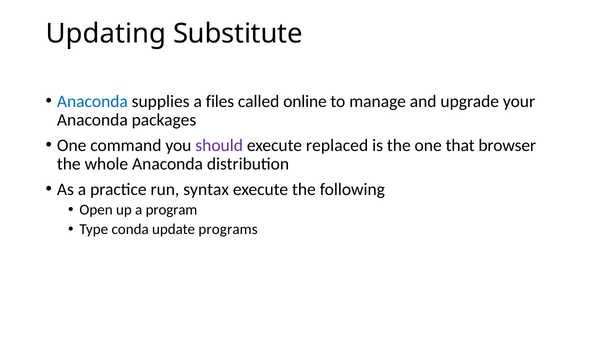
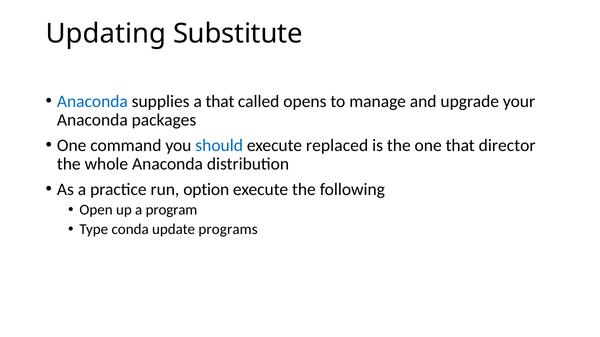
a files: files -> that (220, 101)
online: online -> opens (305, 101)
should colour: purple -> blue (219, 146)
browser: browser -> director (507, 146)
syntax: syntax -> option (206, 190)
